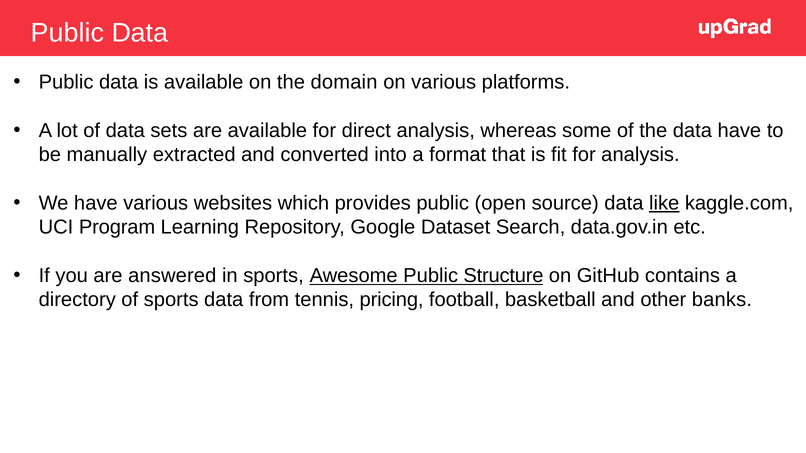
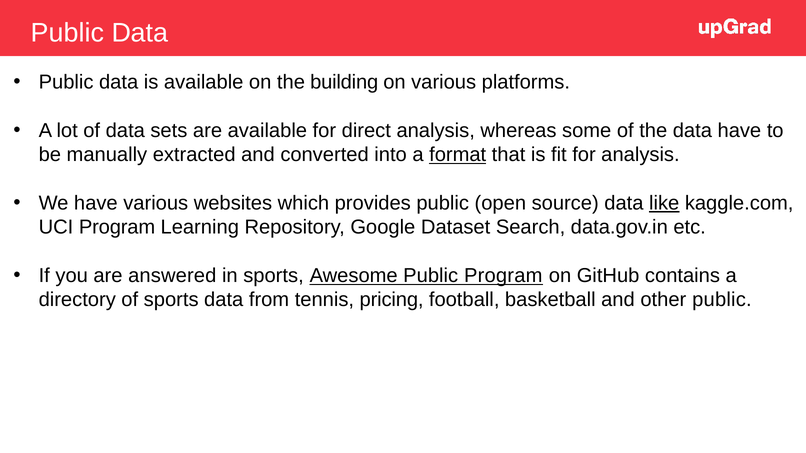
domain: domain -> building (344, 82)
format underline: none -> present (458, 155)
Public Structure: Structure -> Program (503, 276)
other banks: banks -> public (722, 300)
